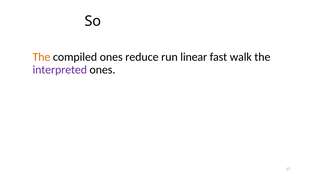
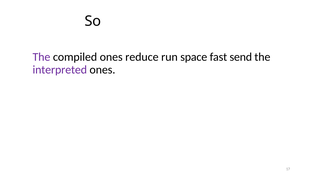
The colour: orange -> purple (41, 57)
linear: linear -> space (194, 57)
walk: walk -> send (241, 57)
